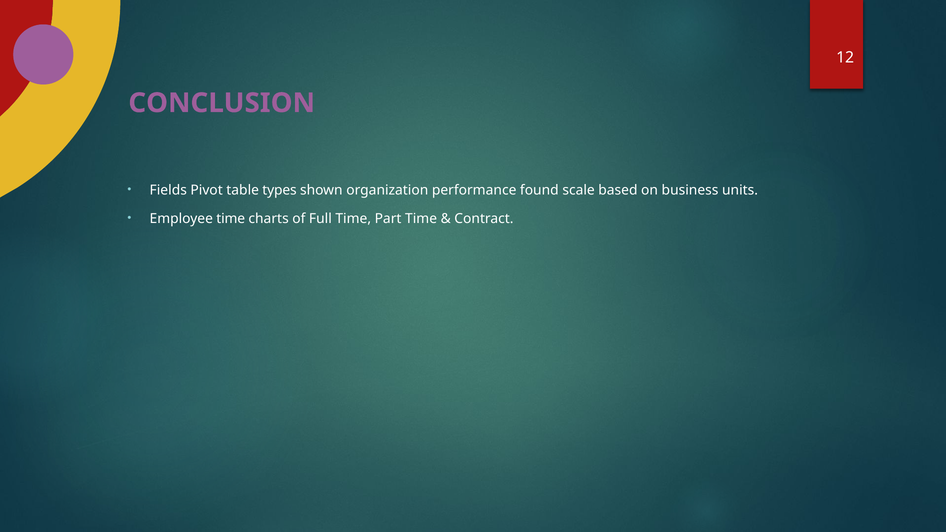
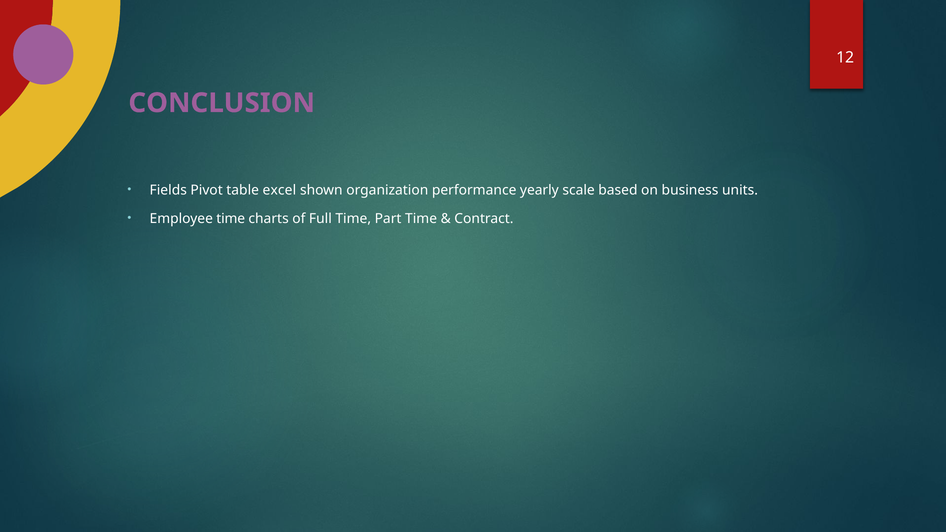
types: types -> excel (279, 190)
found: found -> yearly (539, 190)
